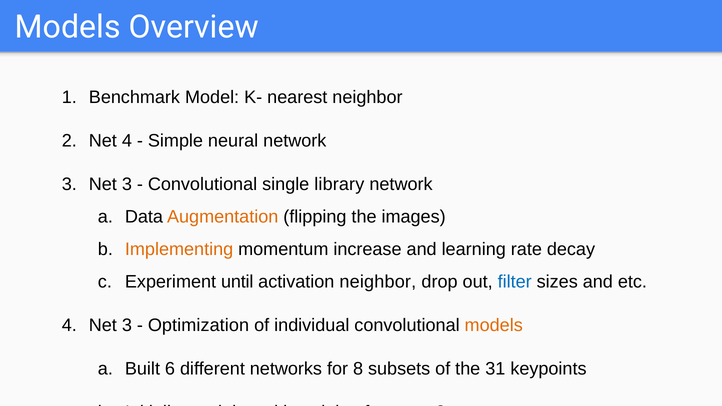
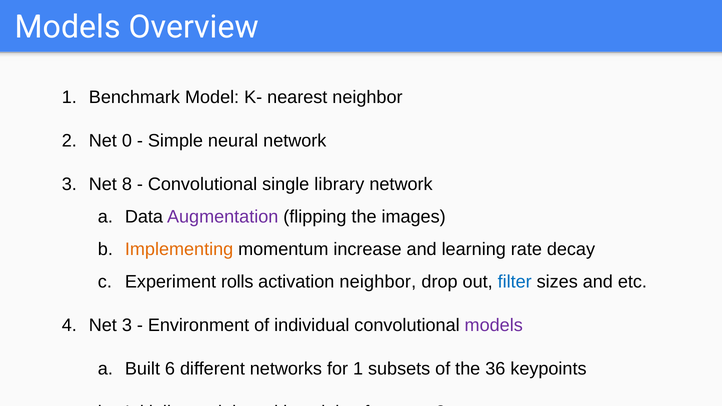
Net 4: 4 -> 0 (127, 141)
3 Net 3: 3 -> 8 (127, 185)
Augmentation colour: orange -> purple (223, 217)
until: until -> rolls (237, 282)
Optimization: Optimization -> Environment (199, 326)
models colour: orange -> purple (494, 326)
for 8: 8 -> 1 (358, 369)
31: 31 -> 36 (495, 369)
